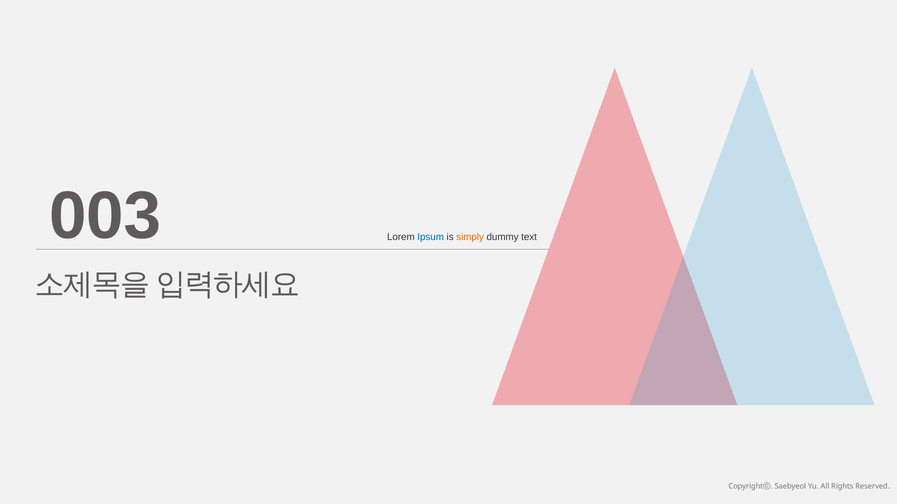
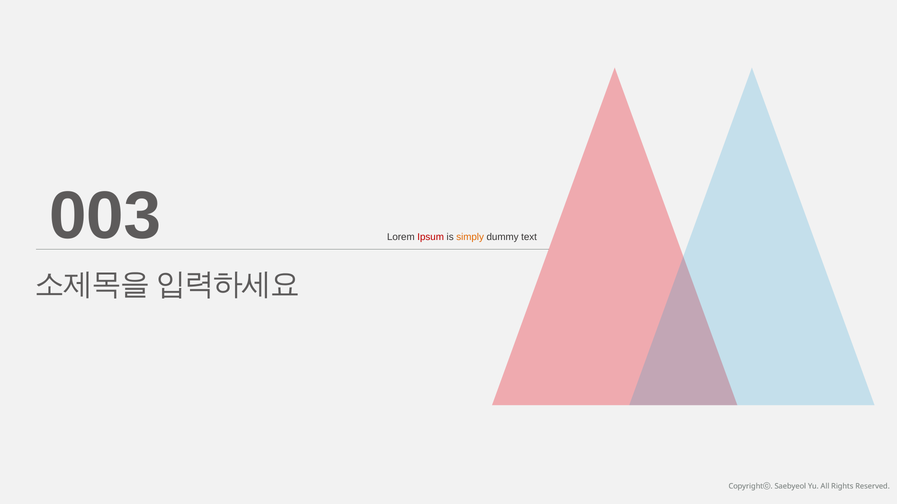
Ipsum colour: blue -> red (431, 237)
